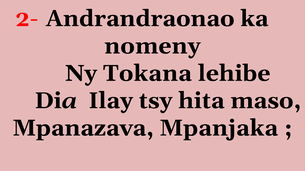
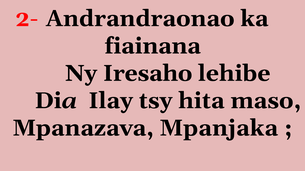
nomeny: nomeny -> fiainana (153, 46)
Tokana: Tokana -> Iresaho (148, 74)
